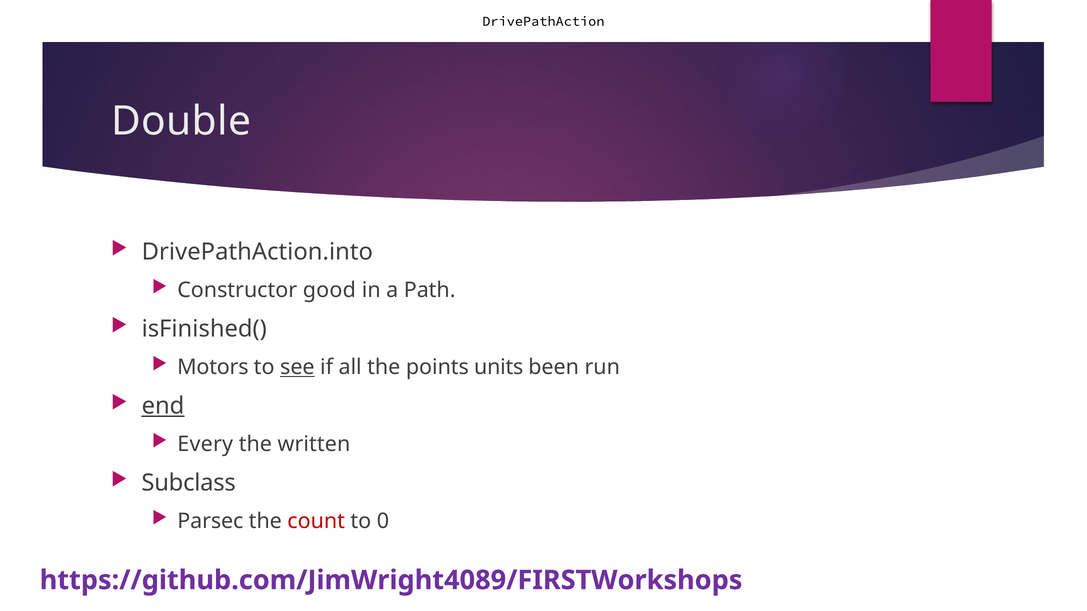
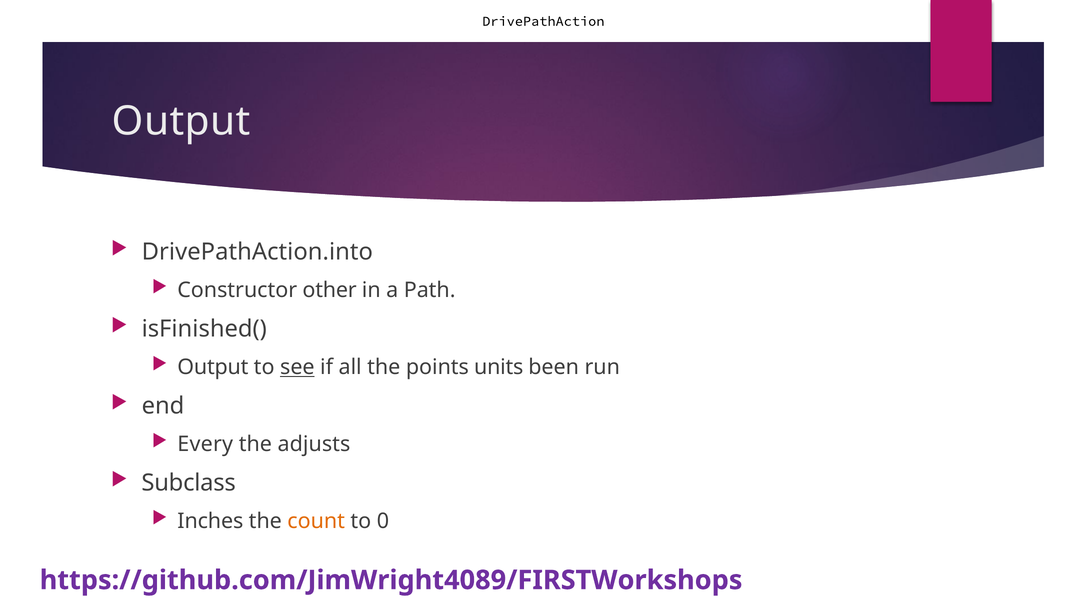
Double: Double -> Output (181, 121)
good: good -> other (330, 290)
Motors: Motors -> Output (213, 367)
end underline: present -> none (163, 406)
written: written -> adjusts (314, 444)
Parsec: Parsec -> Inches (210, 521)
count colour: red -> orange (316, 521)
